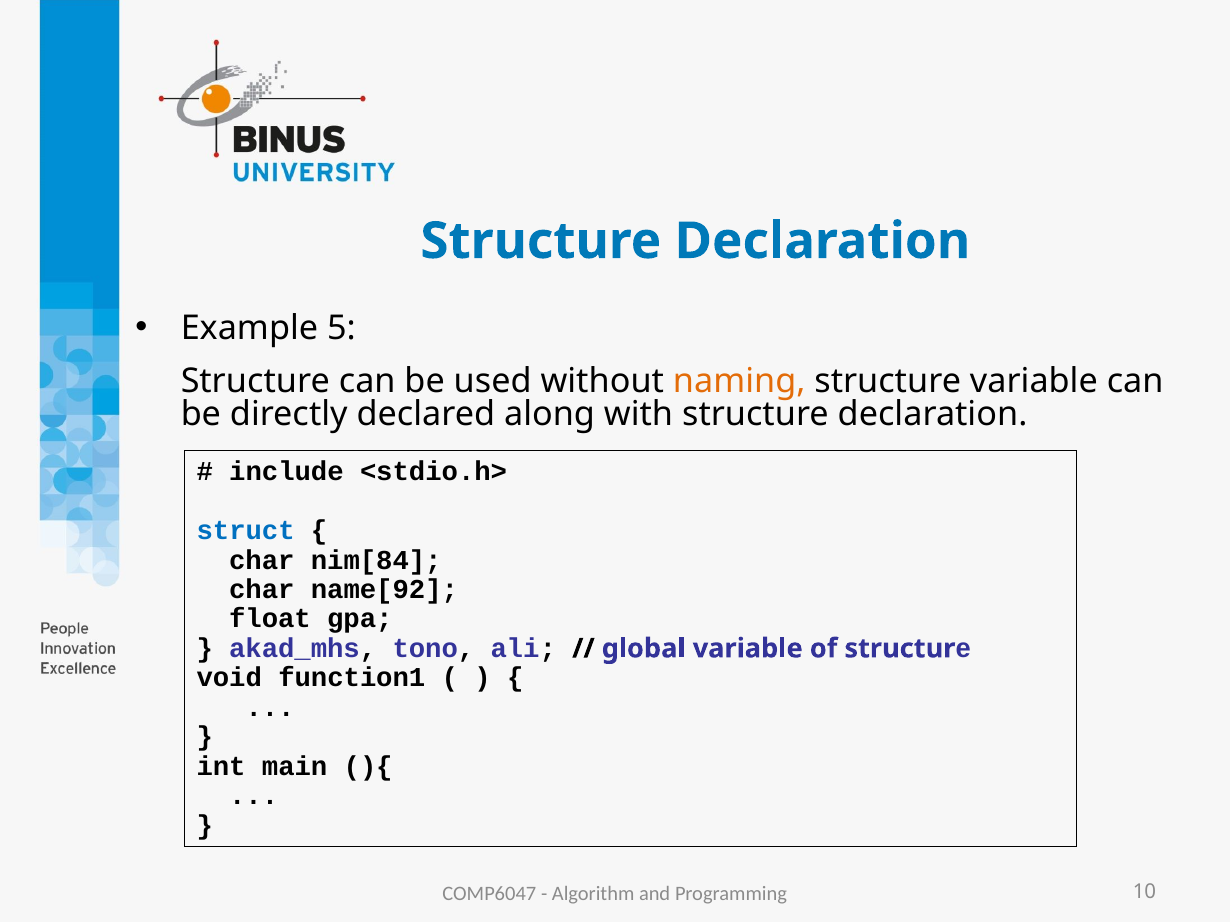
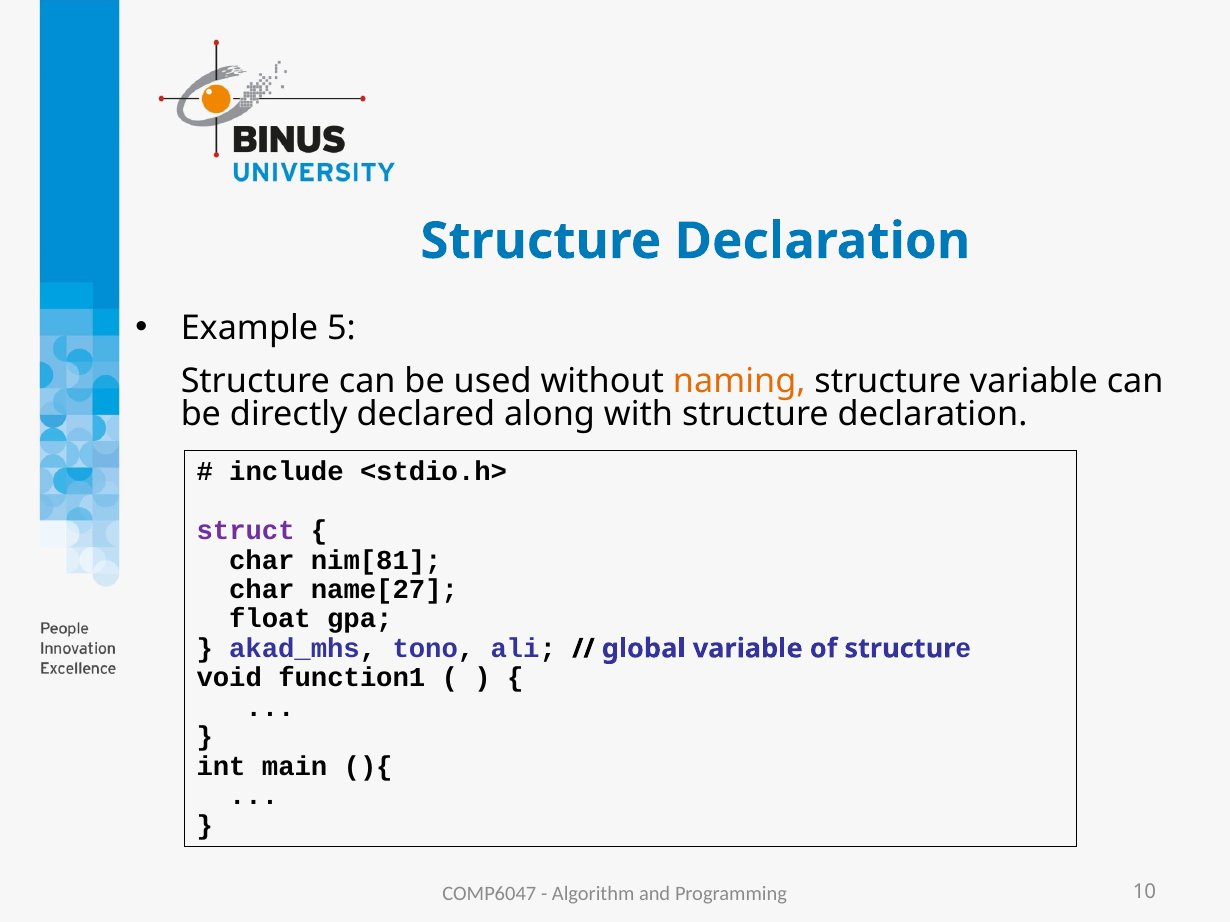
struct colour: blue -> purple (246, 531)
nim[84: nim[84 -> nim[81 (376, 560)
name[92: name[92 -> name[27 (384, 590)
